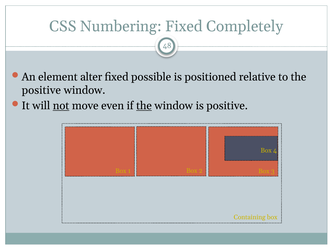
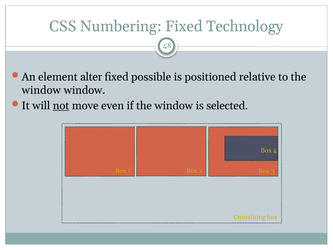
Completely: Completely -> Technology (245, 26)
positive: positive -> window (41, 90)
the underline: present -> none (144, 106)
is positive: positive -> selected (227, 106)
